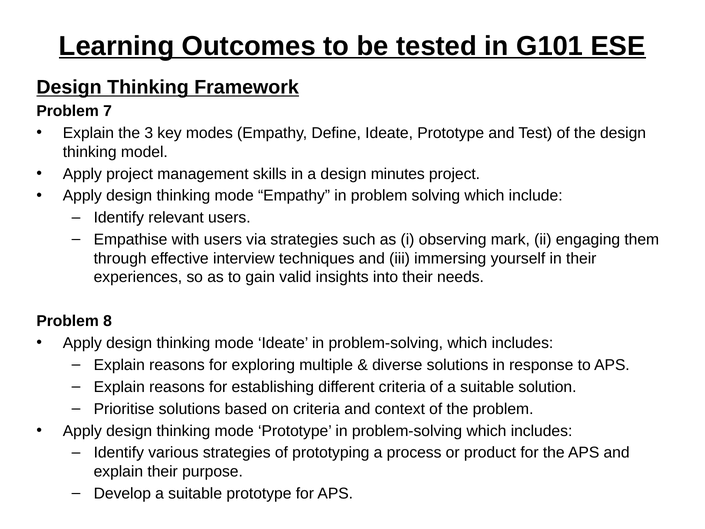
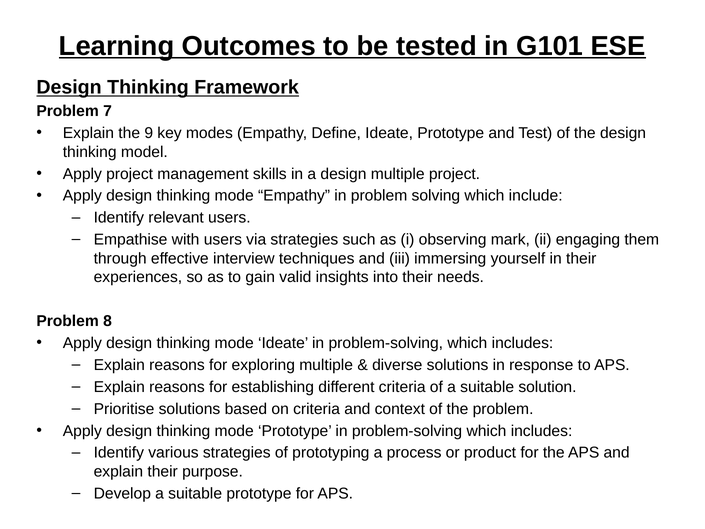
3: 3 -> 9 (149, 133)
design minutes: minutes -> multiple (398, 174)
